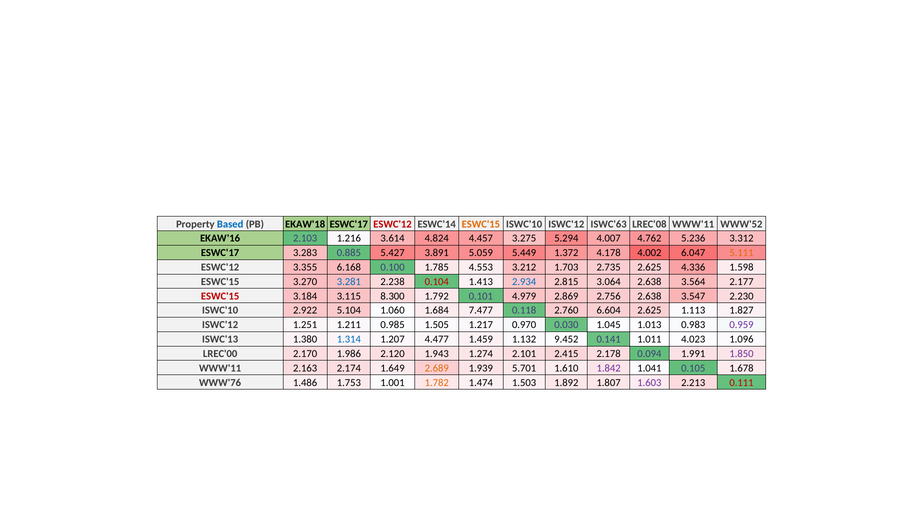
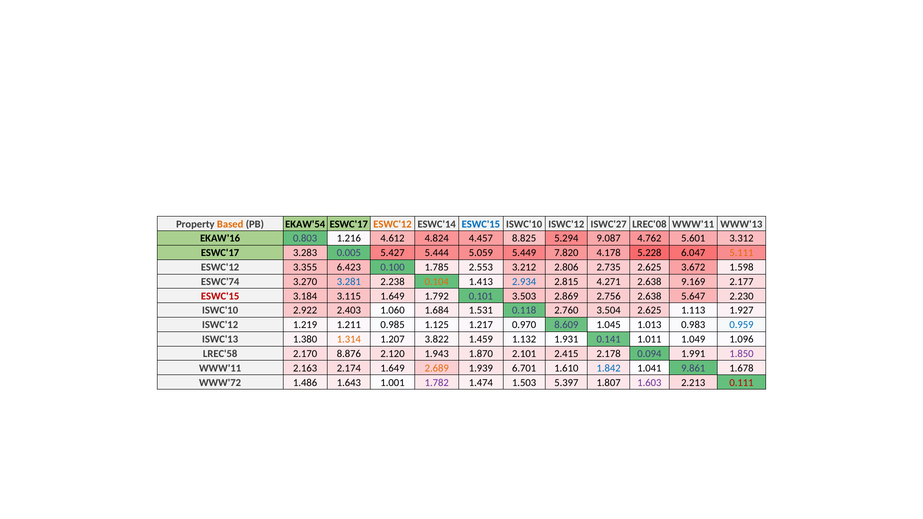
Based colour: blue -> orange (230, 224)
EKAW'18: EKAW'18 -> EKAW'54 (305, 224)
ESWC'12 colour: red -> orange (393, 224)
ESWC'15 colour: orange -> blue (481, 224)
ISWC'63: ISWC'63 -> ISWC'27 (609, 224)
WWW'52: WWW'52 -> WWW'13 (741, 224)
2.103: 2.103 -> 0.803 (305, 239)
3.614: 3.614 -> 4.612 (393, 239)
3.275: 3.275 -> 8.825 (524, 239)
4.007: 4.007 -> 9.087 (609, 239)
5.236: 5.236 -> 5.601 (693, 239)
0.885: 0.885 -> 0.005 (349, 253)
3.891: 3.891 -> 5.444 (437, 253)
1.372: 1.372 -> 7.820 (566, 253)
4.002: 4.002 -> 5.228 (649, 253)
6.168: 6.168 -> 6.423 (349, 267)
4.553: 4.553 -> 2.553 (481, 267)
1.703: 1.703 -> 2.806 (566, 267)
4.336: 4.336 -> 3.672 (693, 267)
ESWC'15: ESWC'15 -> ESWC'74 (220, 282)
0.104 colour: red -> orange (437, 282)
3.064: 3.064 -> 4.271 (609, 282)
3.564: 3.564 -> 9.169 (693, 282)
3.115 8.300: 8.300 -> 1.649 (393, 296)
4.979: 4.979 -> 3.503 (524, 296)
3.547: 3.547 -> 5.647 (693, 296)
5.104: 5.104 -> 2.403 (349, 311)
7.477: 7.477 -> 1.531 (481, 311)
6.604: 6.604 -> 3.504 (609, 311)
1.827: 1.827 -> 1.927 (741, 311)
1.251: 1.251 -> 1.219 (305, 325)
1.505: 1.505 -> 1.125 (437, 325)
0.030: 0.030 -> 8.609 (566, 325)
0.959 colour: purple -> blue (741, 325)
1.314 colour: blue -> orange (349, 339)
4.477: 4.477 -> 3.822 (437, 339)
9.452: 9.452 -> 1.931 (566, 339)
4.023: 4.023 -> 1.049 (693, 339)
LREC'00: LREC'00 -> LREC'58 (220, 354)
1.986: 1.986 -> 8.876 (349, 354)
1.274: 1.274 -> 1.870 (481, 354)
5.701: 5.701 -> 6.701 (524, 368)
1.842 colour: purple -> blue (609, 368)
0.105: 0.105 -> 9.861 (693, 368)
WWW'76: WWW'76 -> WWW'72 (220, 383)
1.753: 1.753 -> 1.643 (349, 383)
1.782 colour: orange -> purple (437, 383)
1.892: 1.892 -> 5.397 (566, 383)
